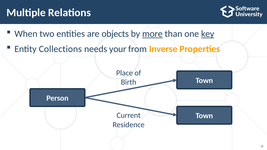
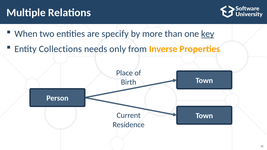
objects: objects -> specify (115, 34)
more underline: present -> none (152, 34)
your: your -> only (118, 49)
